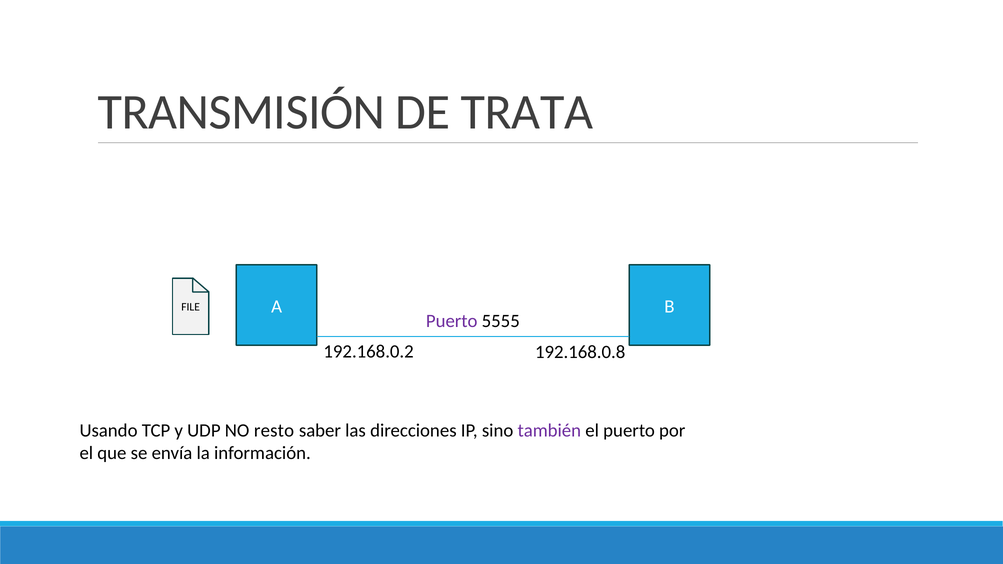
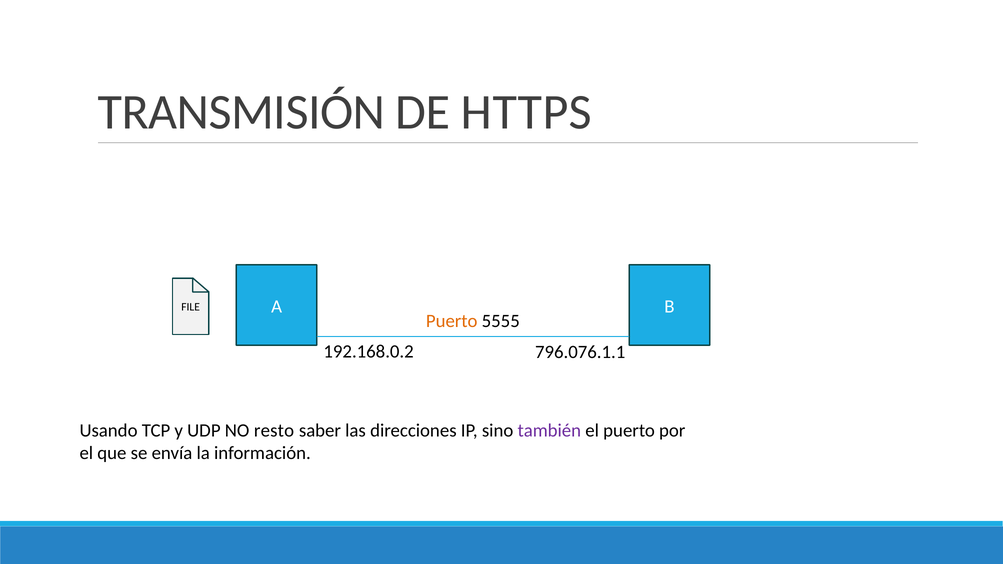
TRATA: TRATA -> HTTPS (526, 112)
Puerto colour: purple -> orange (452, 321)
192.168.0.8: 192.168.0.8 -> 796.076.1.1 (580, 352)
